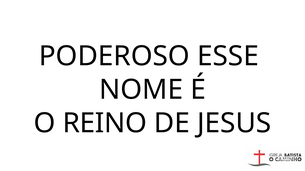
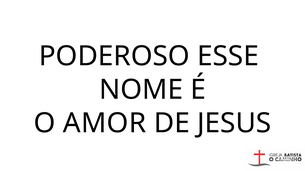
REINO: REINO -> AMOR (105, 124)
